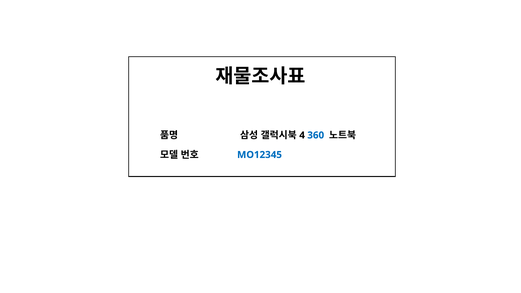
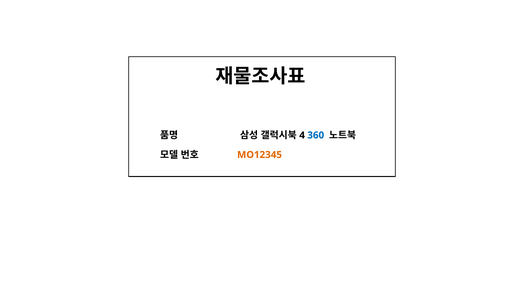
MO12345 colour: blue -> orange (260, 155)
